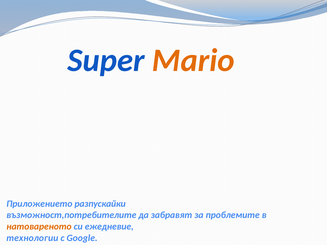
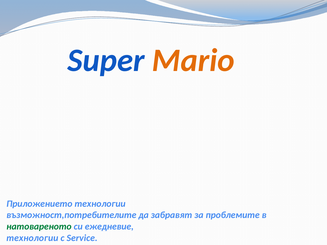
Приложението разпускайки: разпускайки -> технологии (100, 204)
натовареното colour: orange -> green (39, 227)
Google: Google -> Service (82, 238)
